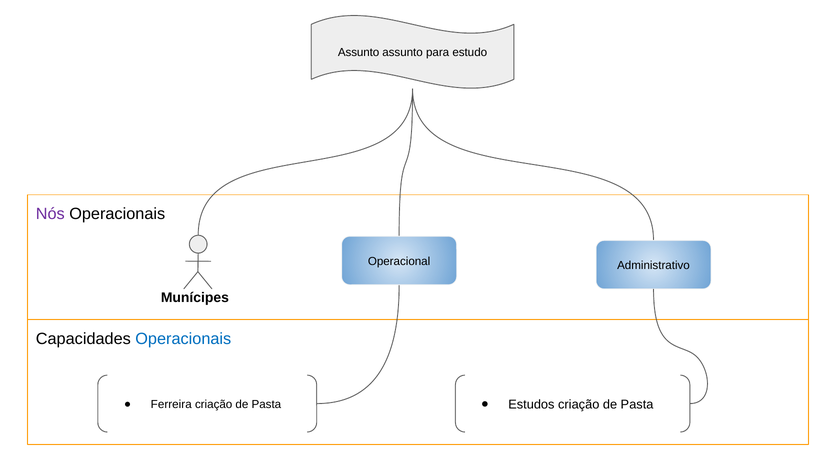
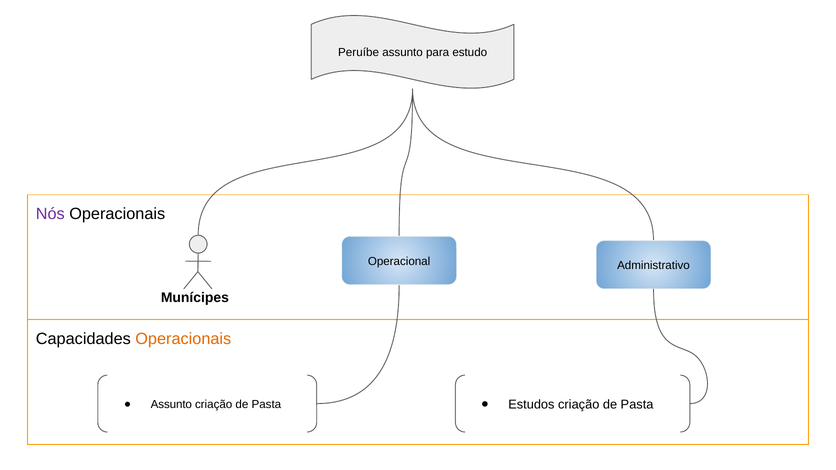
Assunto: Assunto -> Peruíbe (359, 53)
Operacionais colour: blue -> orange (183, 339)
Ferreira: Ferreira -> Assunto (171, 405)
